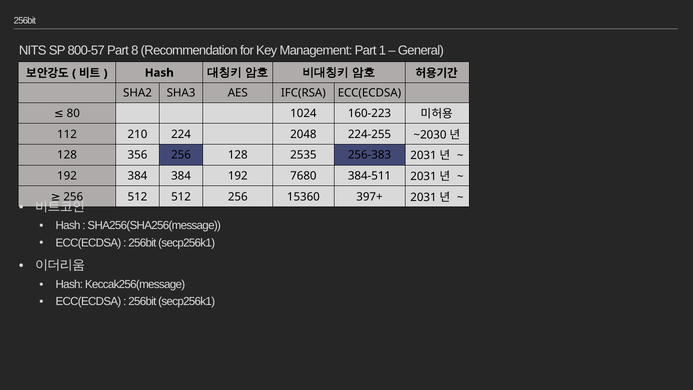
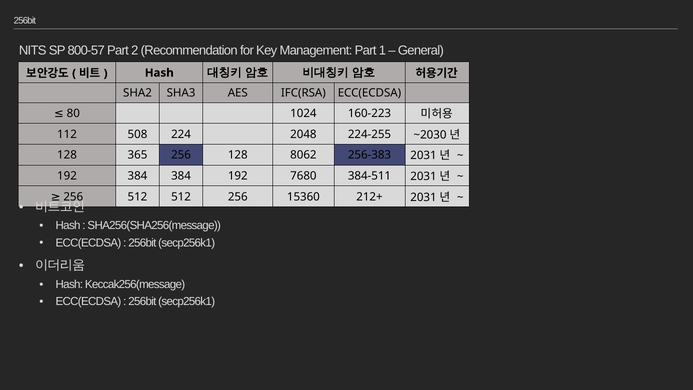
8: 8 -> 2 (135, 50)
210: 210 -> 508 (137, 134)
356: 356 -> 365 (137, 155)
2535: 2535 -> 8062 (303, 155)
397+: 397+ -> 212+ (370, 197)
